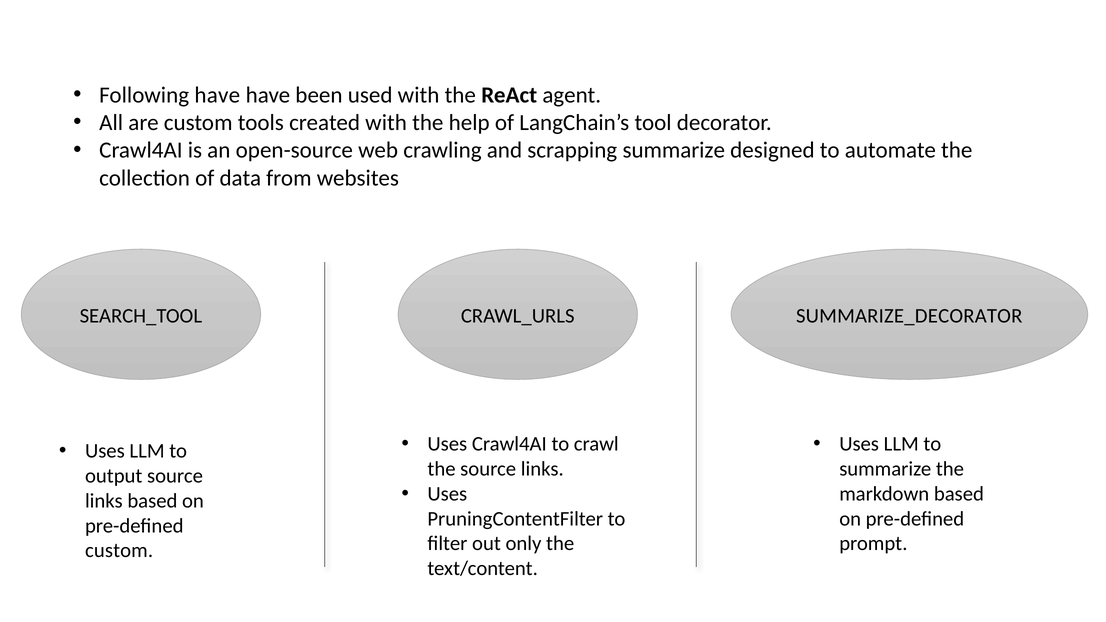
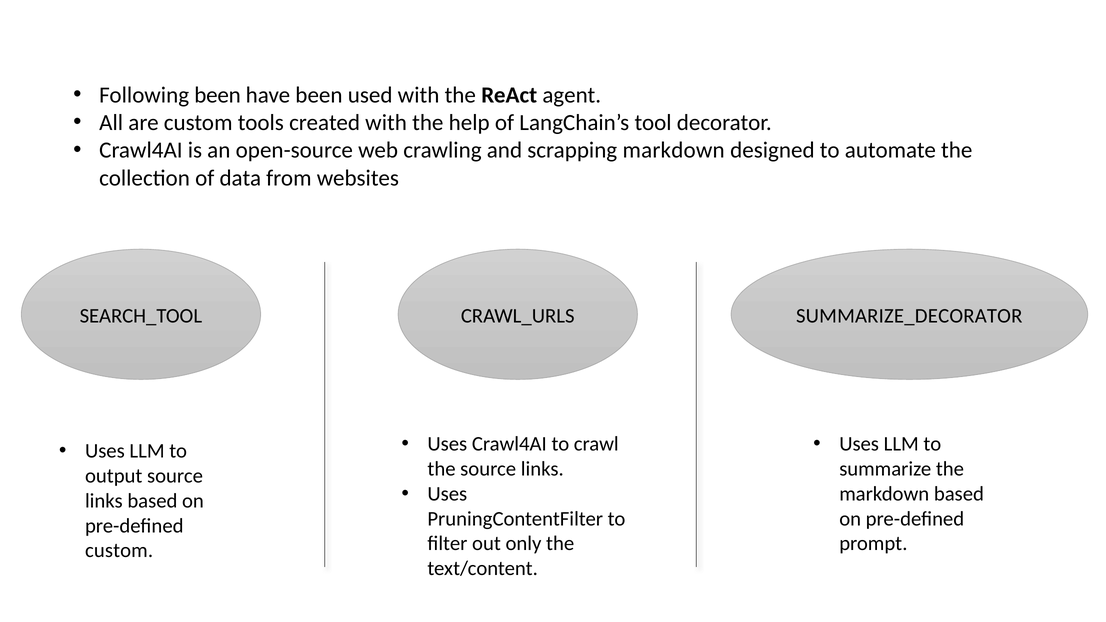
Following have: have -> been (218, 95)
scrapping summarize: summarize -> markdown (674, 150)
